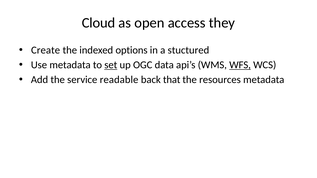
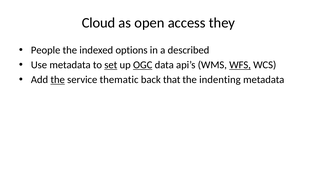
Create: Create -> People (46, 50)
stuctured: stuctured -> described (188, 50)
OGC underline: none -> present (143, 65)
the underline: none -> present (58, 80)
readable: readable -> thematic (119, 80)
resources: resources -> indenting (220, 80)
